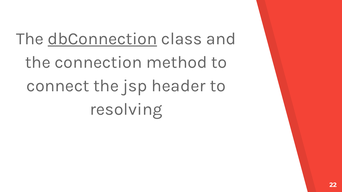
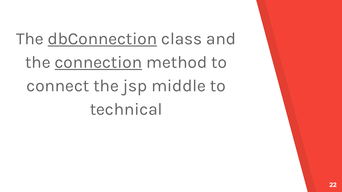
connection underline: none -> present (98, 62)
header: header -> middle (179, 86)
resolving: resolving -> technical (126, 109)
